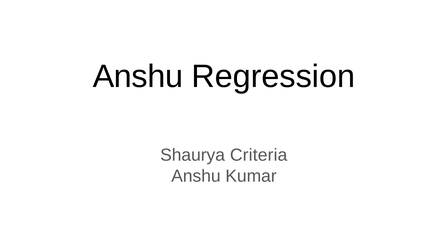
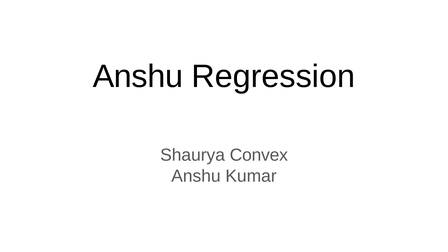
Criteria: Criteria -> Convex (259, 155)
